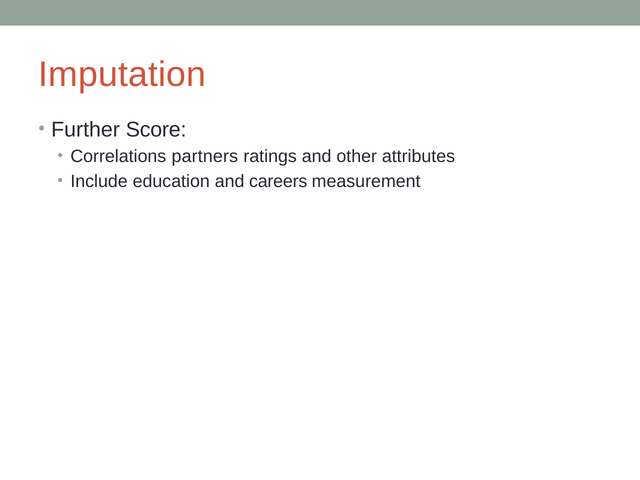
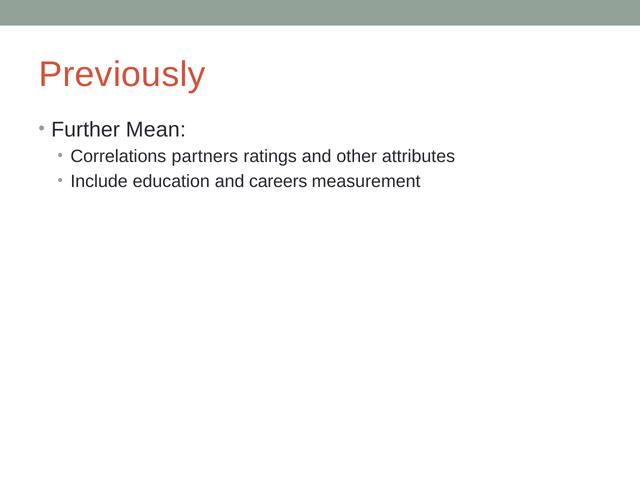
Imputation: Imputation -> Previously (122, 74)
Score: Score -> Mean (156, 129)
